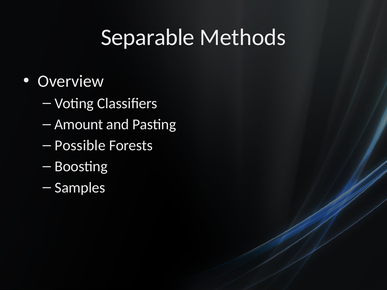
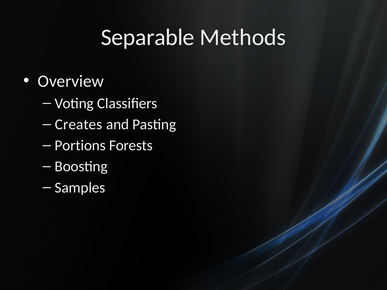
Amount: Amount -> Creates (79, 124)
Possible: Possible -> Portions (80, 146)
